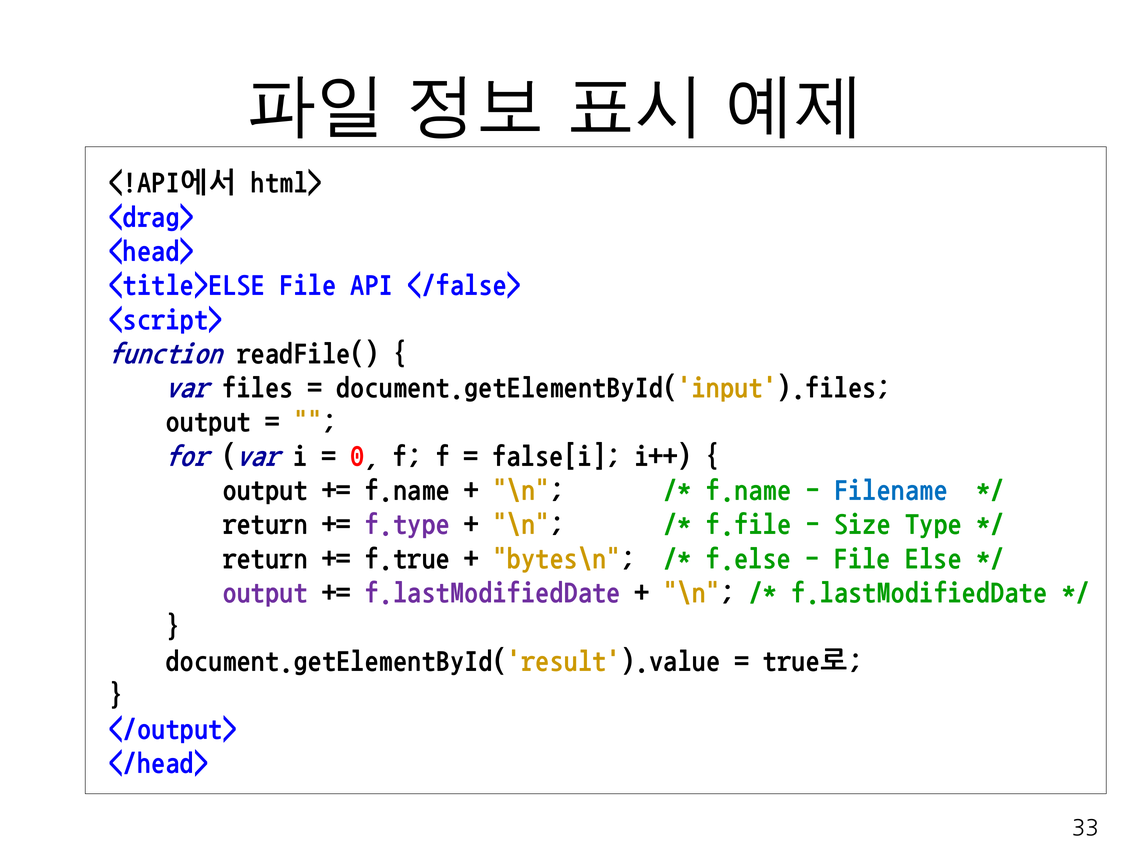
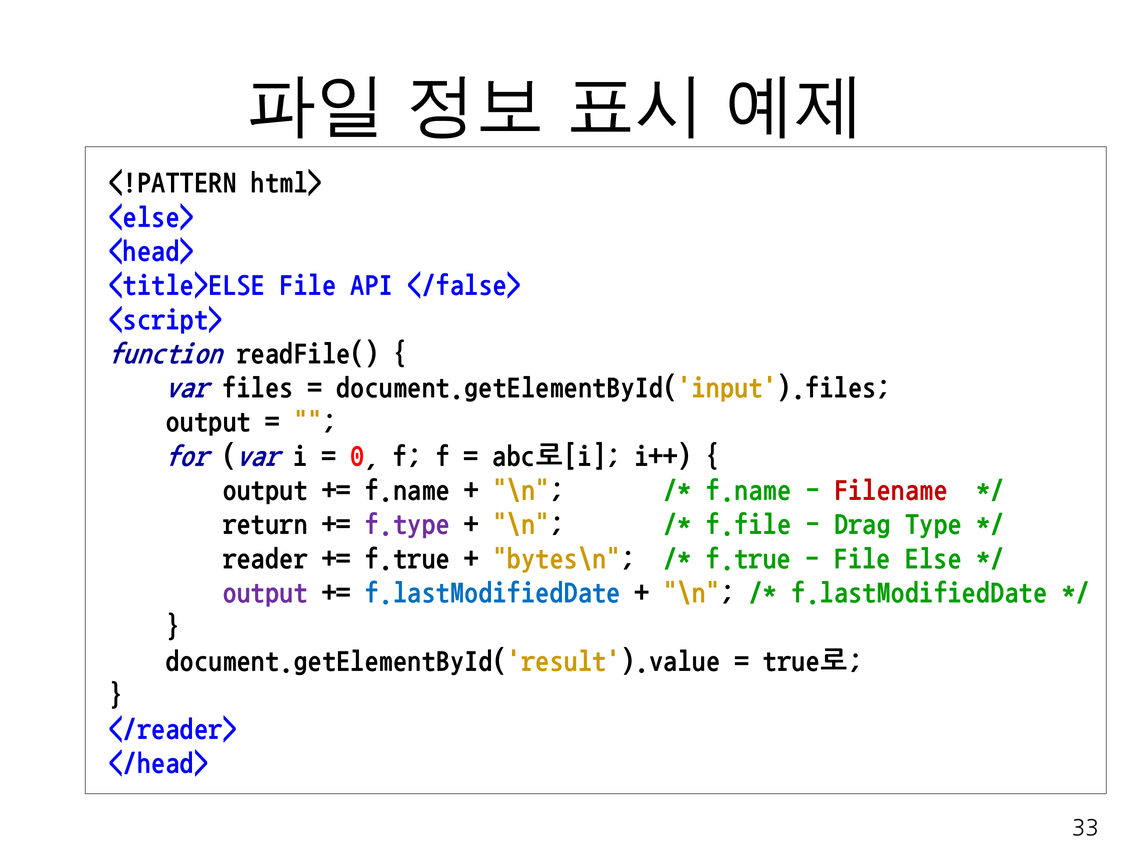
<!API에서: <!API에서 -> <!PATTERN (173, 182)
<drag>: <drag> -> <else> (151, 216)
false[i: false[i -> abc로[i (556, 455)
Filename colour: blue -> red (891, 489)
Size: Size -> Drag (862, 523)
return: return -> reader (265, 558)
f.else: f.else -> f.true (748, 558)
f.lastModifiedDate colour: purple -> blue (493, 592)
</output>: </output> -> </reader> (173, 728)
